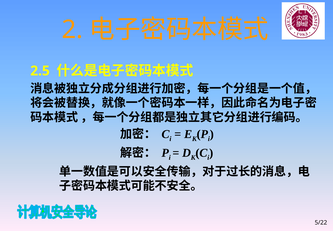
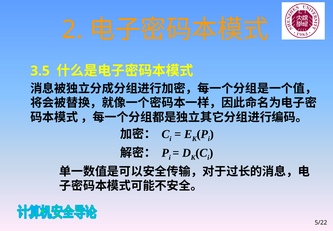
2.5: 2.5 -> 3.5 (40, 71)
